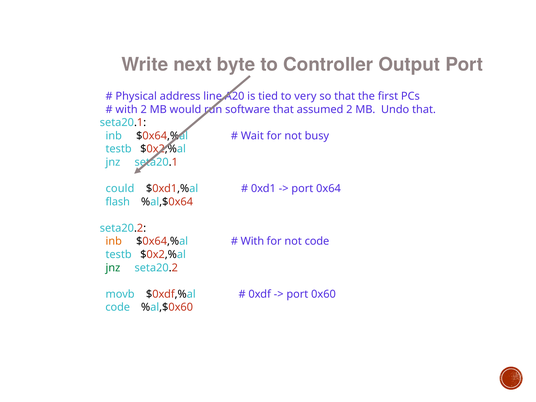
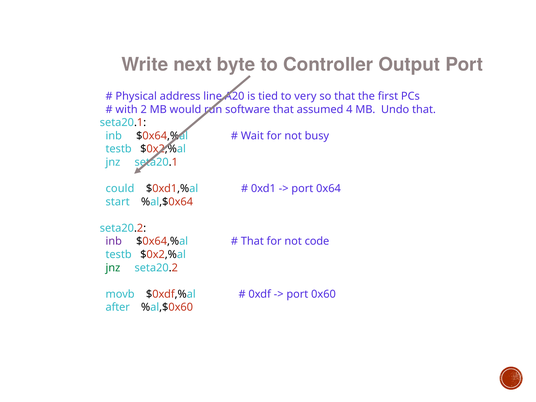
assumed 2: 2 -> 4 (349, 109)
flash: flash -> start (118, 202)
inb colour: orange -> purple (114, 241)
With: With -> That (252, 241)
code: code -> after (118, 307)
